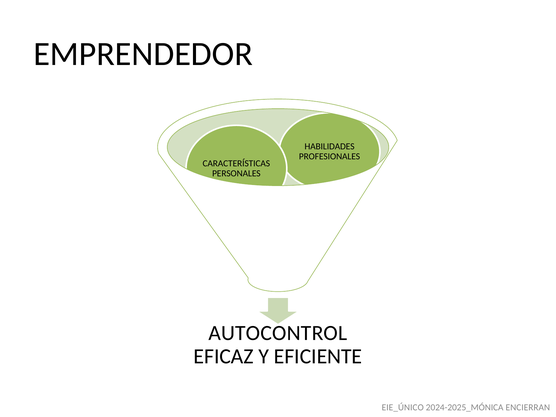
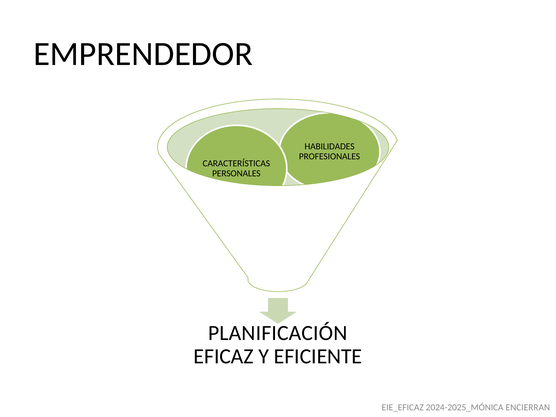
AUTOCONTROL: AUTOCONTROL -> PLANIFICACIÓN (278, 333)
EIE_ÚNICO: EIE_ÚNICO -> EIE_EFICAZ (403, 407)
